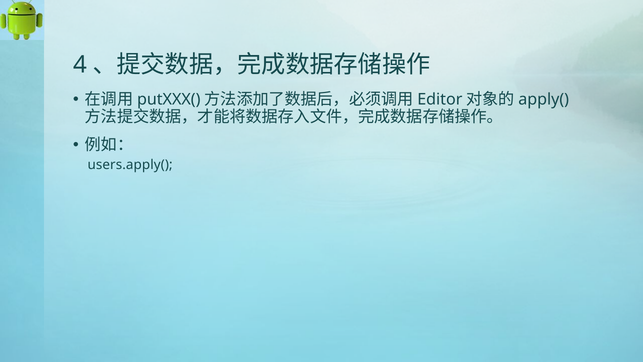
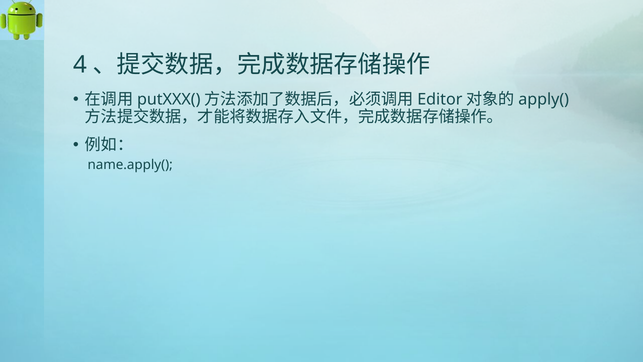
users.apply(: users.apply( -> name.apply( (130, 165)
